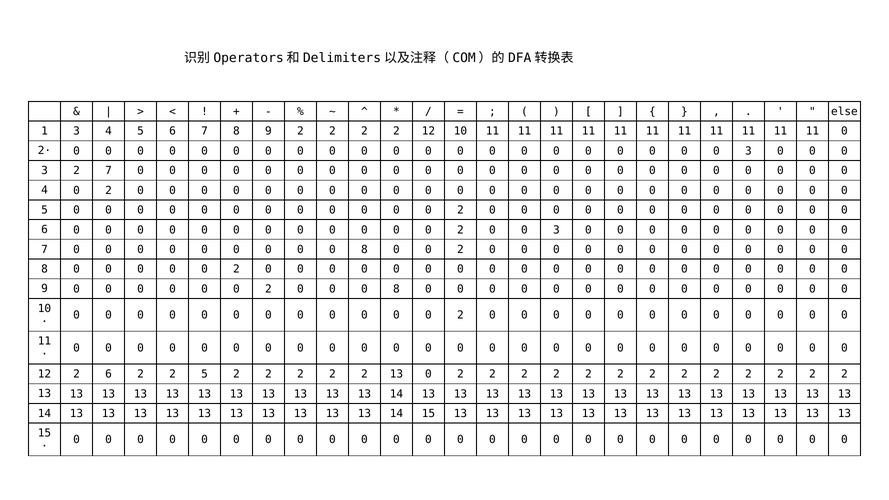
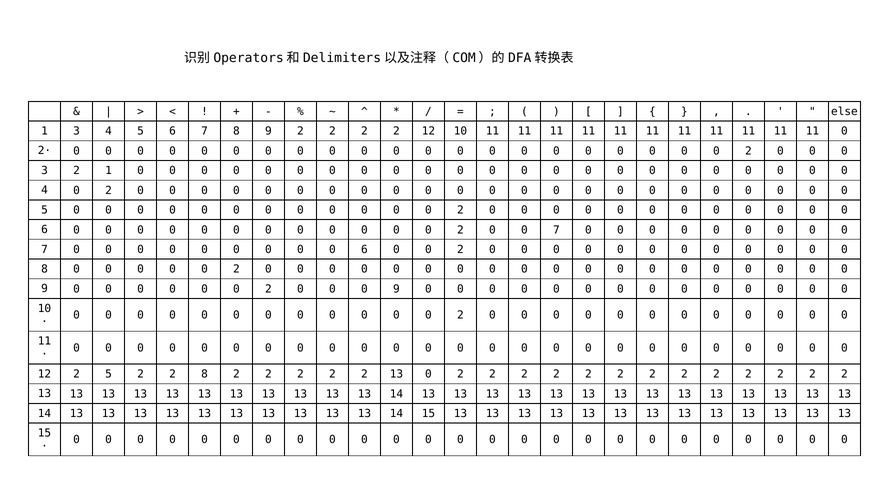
3: 3 -> 2 (748, 151)
2 7: 7 -> 1 (108, 171)
2 0 0 3: 3 -> 7 (556, 230)
8: 8 -> 6 (364, 250)
8: 8 -> 9 (396, 289)
2 6: 6 -> 5 (108, 374)
2 5: 5 -> 8 (204, 374)
